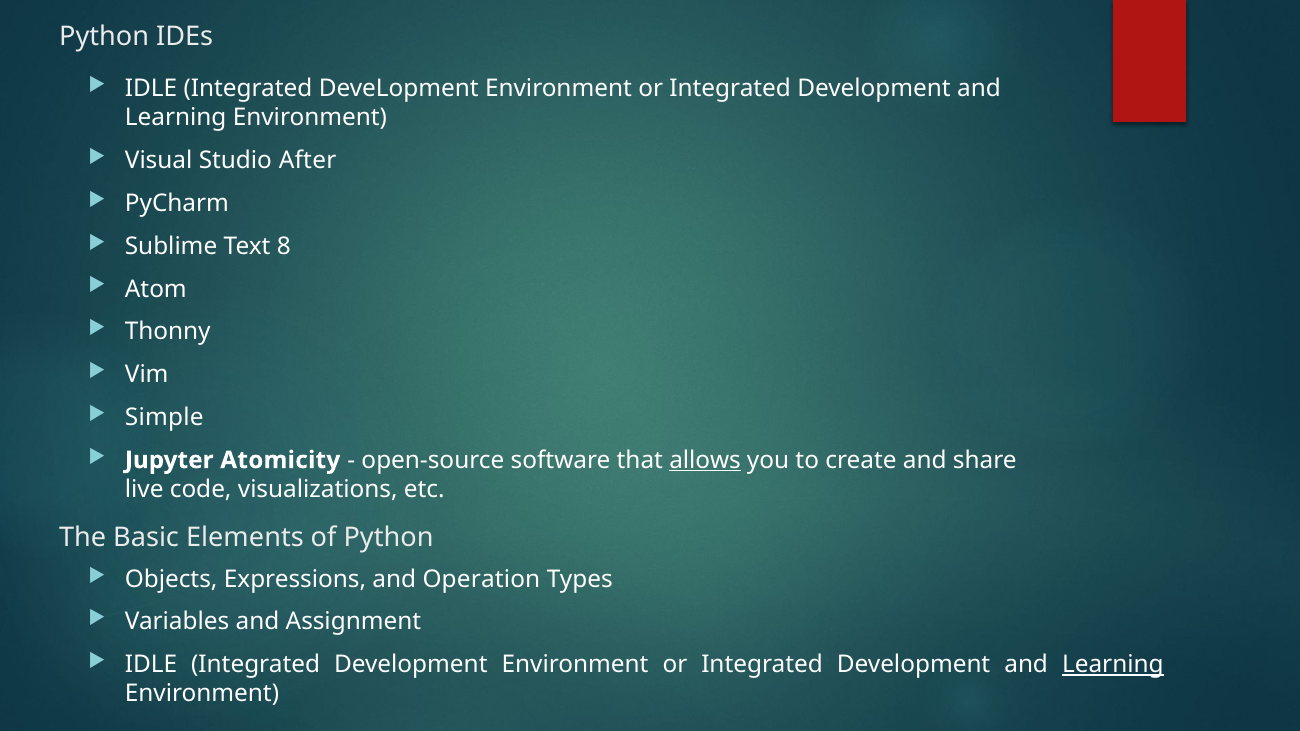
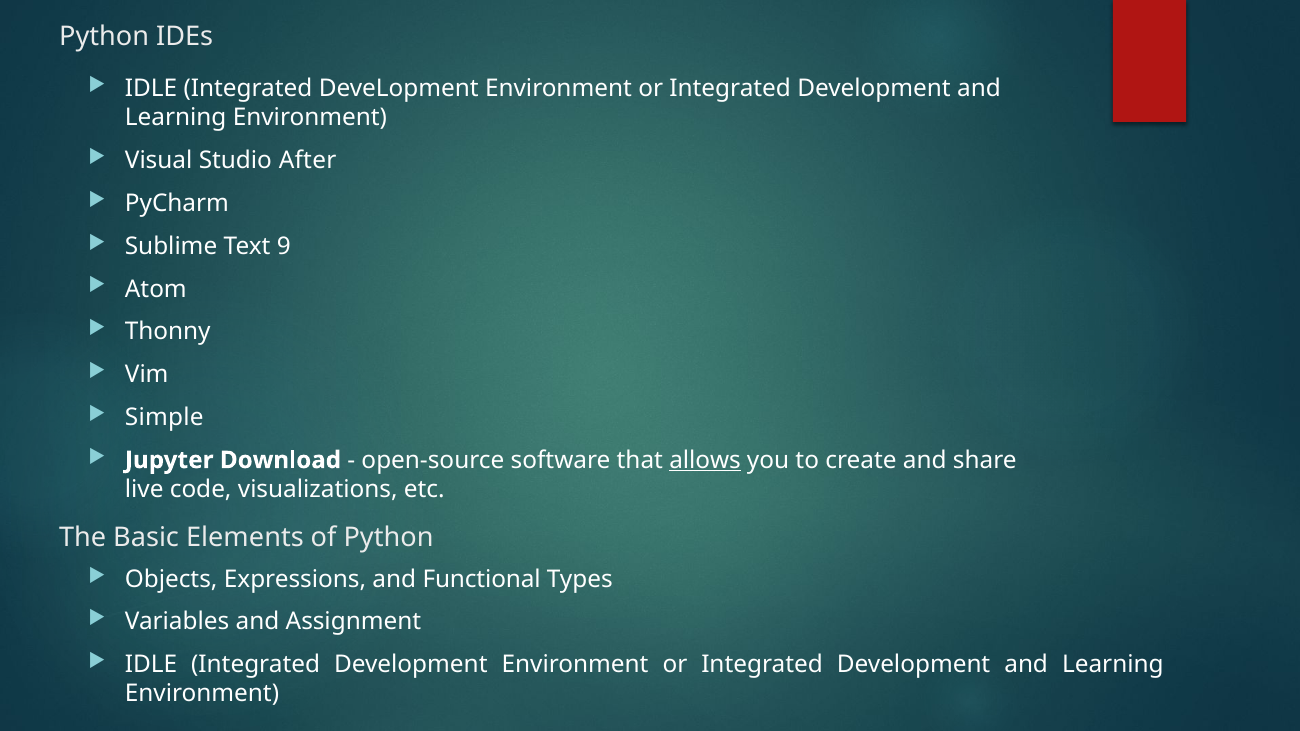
8: 8 -> 9 (284, 246)
Atomicity: Atomicity -> Download (280, 460)
Operation: Operation -> Functional (482, 579)
Learning underline: present -> none (1113, 665)
